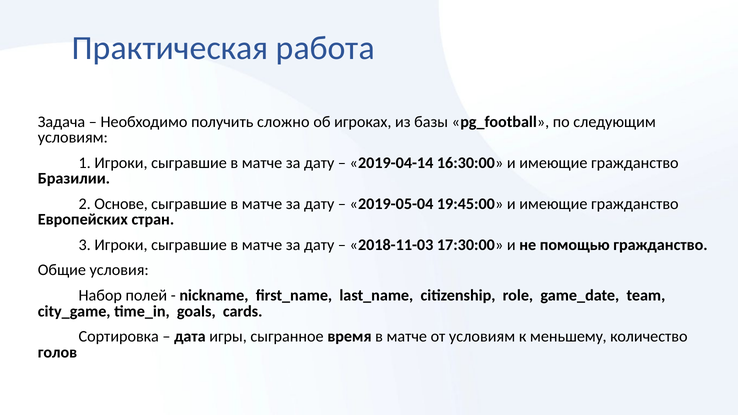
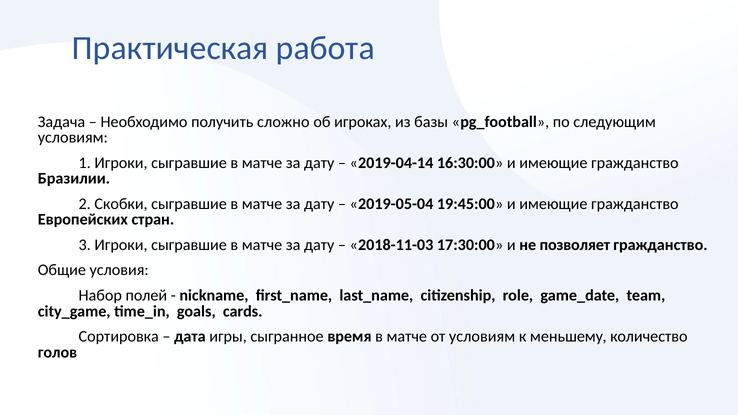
Основе: Основе -> Скобки (121, 204)
помощью: помощью -> позволяет (575, 245)
